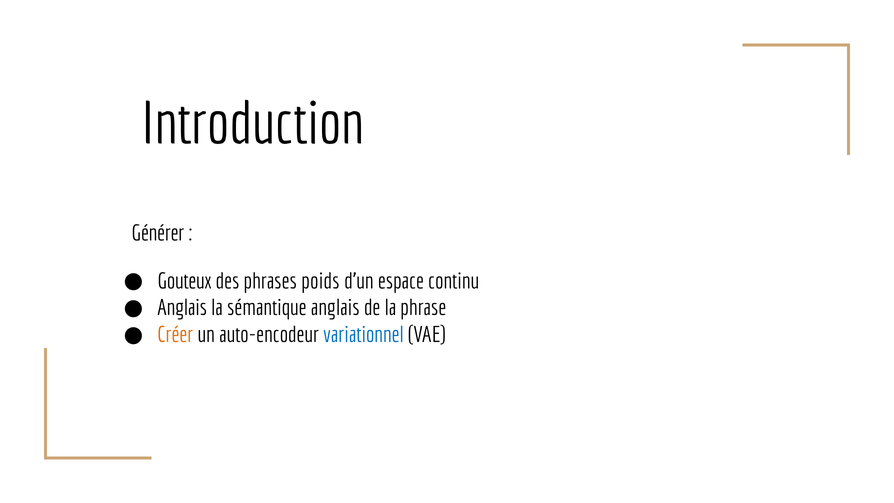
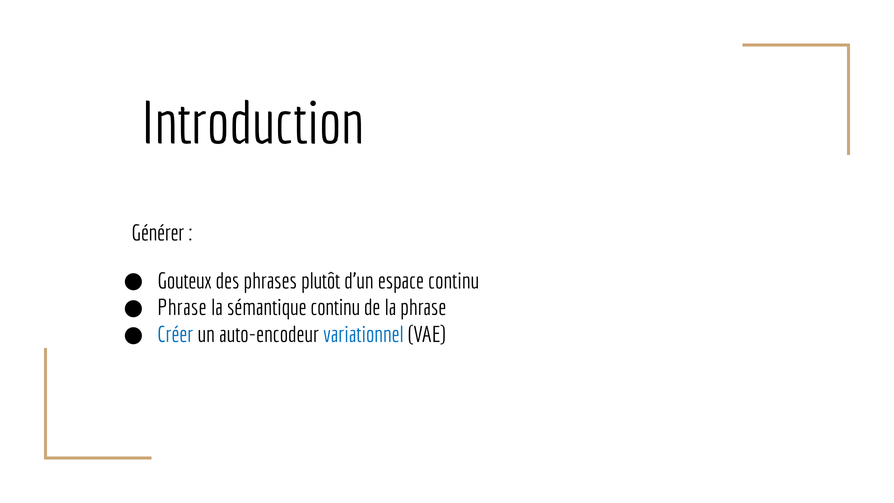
poids: poids -> plutôt (321, 281)
Anglais: Anglais -> Phrase (182, 308)
sémantique anglais: anglais -> continu (335, 308)
Créer colour: orange -> blue (175, 335)
